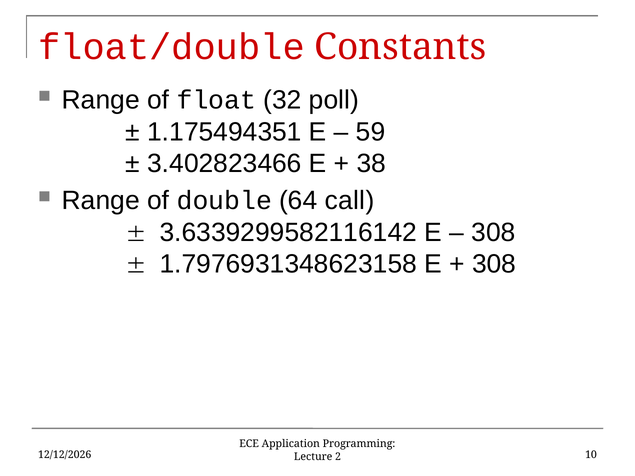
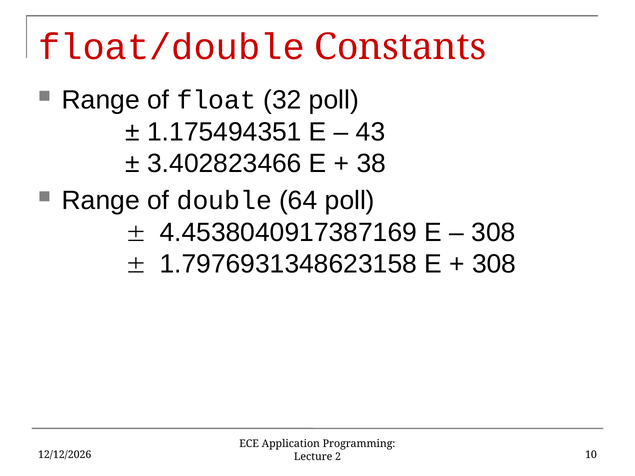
59: 59 -> 43 (371, 132)
64 call: call -> poll (350, 201)
3.6339299582116142: 3.6339299582116142 -> 4.4538040917387169 (288, 233)
